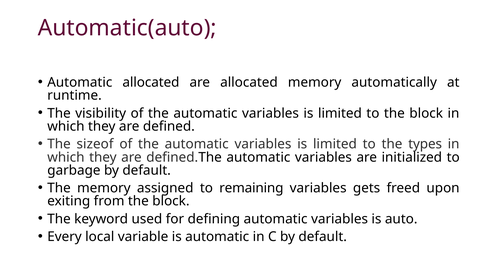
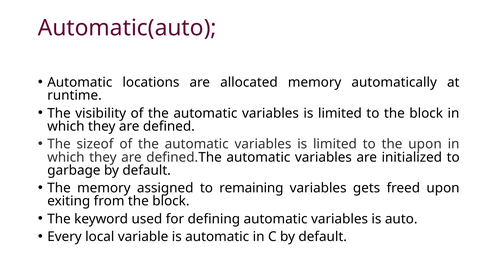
Automatic allocated: allocated -> locations (151, 82)
the types: types -> upon (425, 144)
